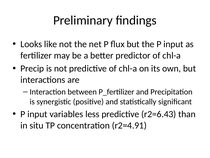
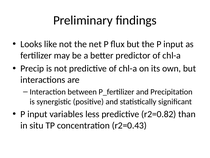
r2=6.43: r2=6.43 -> r2=0.82 (159, 114)
r2=4.91: r2=4.91 -> r2=0.43 (129, 125)
